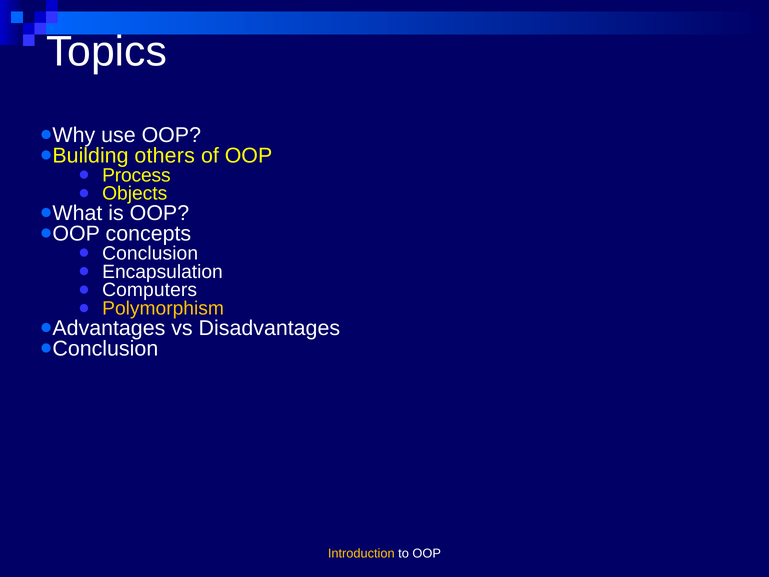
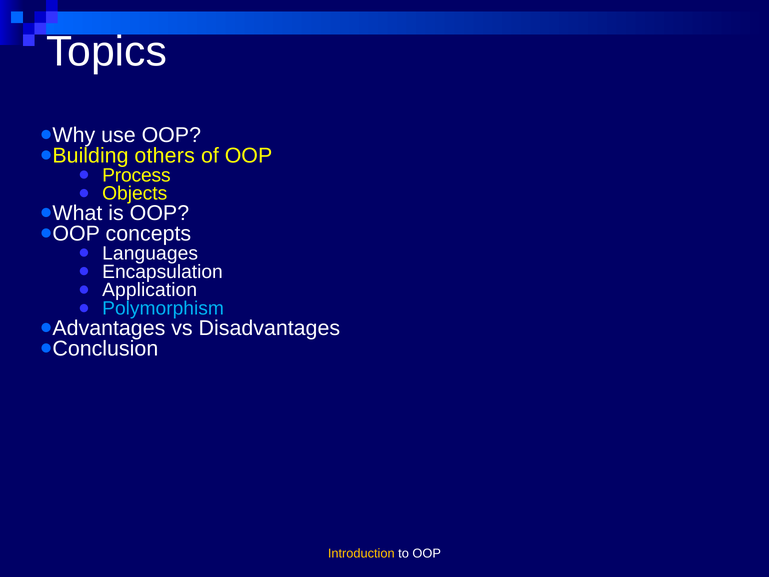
Conclusion: Conclusion -> Languages (150, 253)
Computers: Computers -> Application (150, 290)
Polymorphism colour: yellow -> light blue (163, 308)
